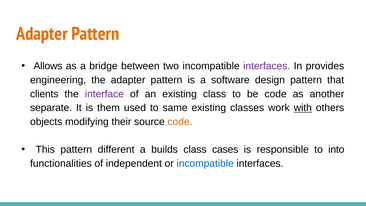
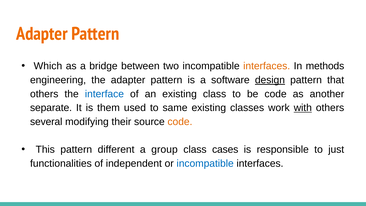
Allows: Allows -> Which (48, 66)
interfaces colour: purple -> orange (267, 66)
provides: provides -> methods (325, 66)
design underline: none -> present (270, 80)
clients: clients -> others (44, 94)
interface colour: purple -> blue (104, 94)
objects: objects -> several (46, 122)
builds: builds -> group (164, 150)
into: into -> just (336, 150)
